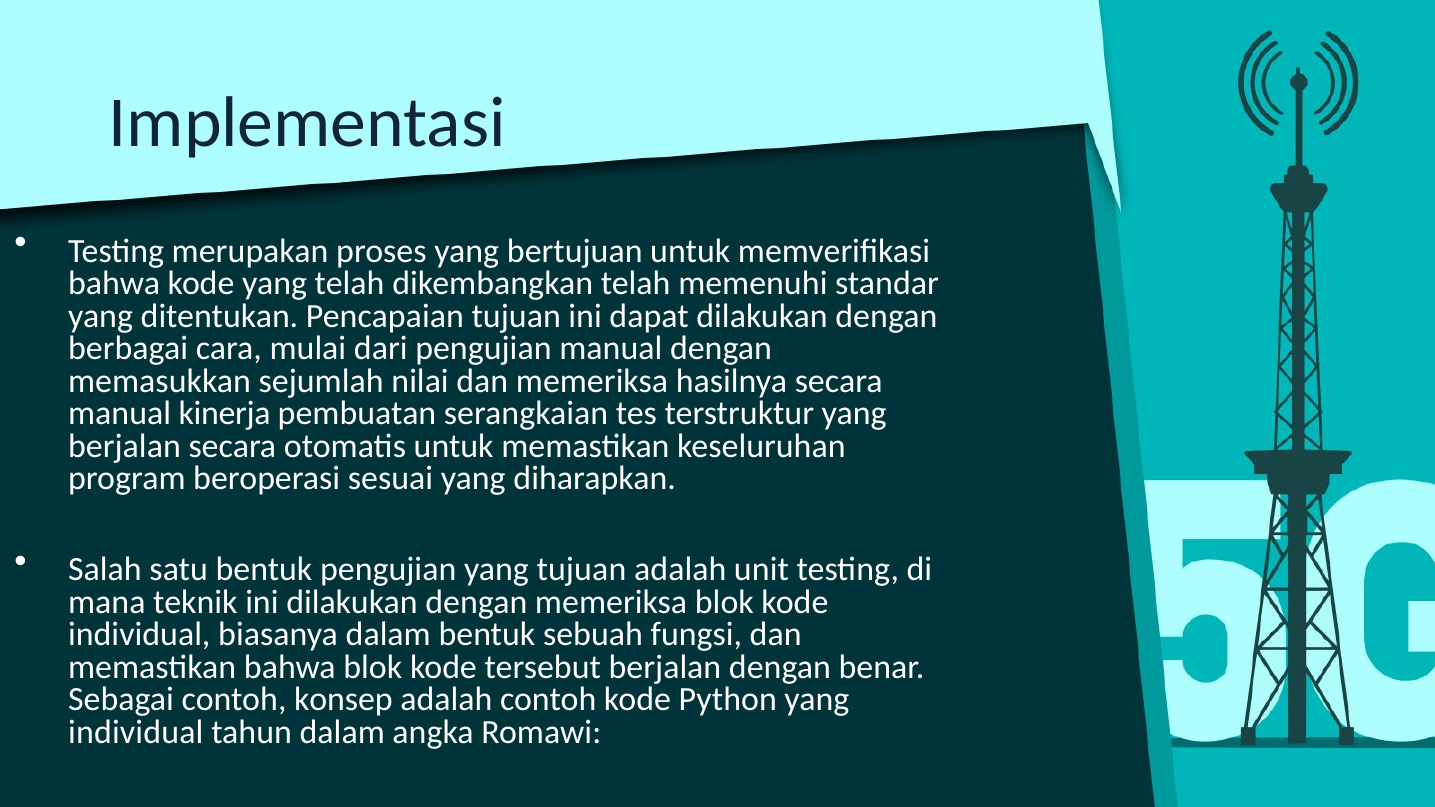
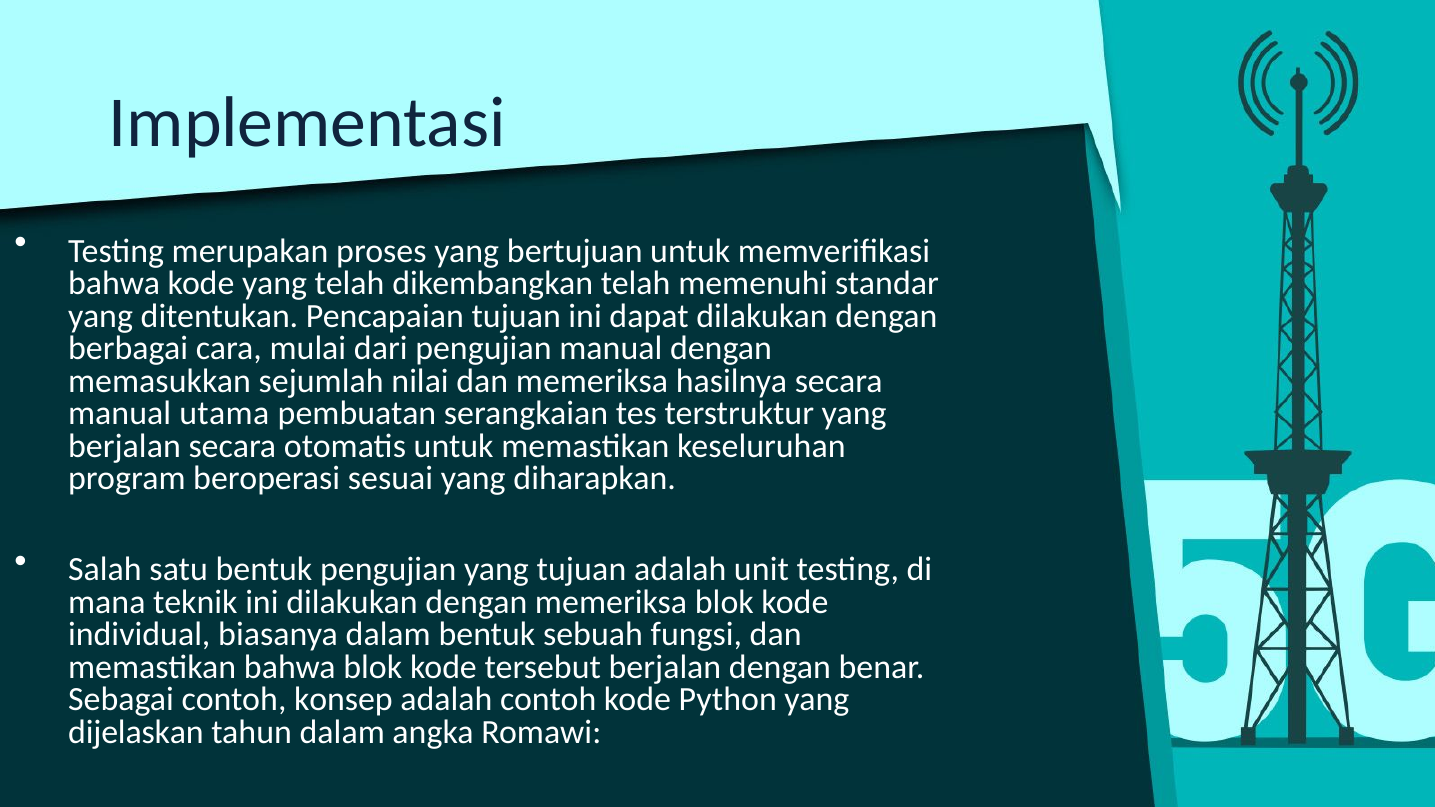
kinerja: kinerja -> utama (224, 414)
individual: individual -> dijelaskan (136, 732)
